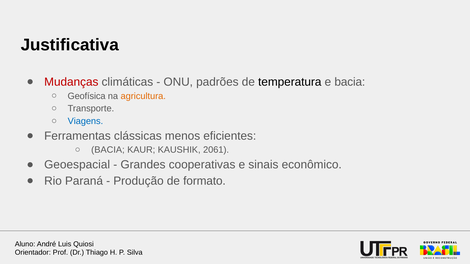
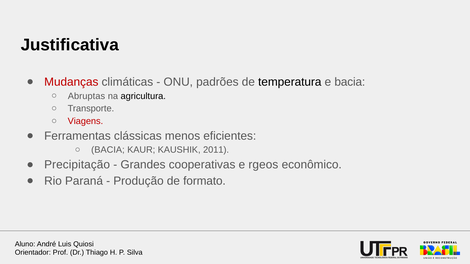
Geofísica: Geofísica -> Abruptas (86, 96)
agricultura colour: orange -> black (143, 96)
Viagens colour: blue -> red (85, 121)
2061: 2061 -> 2011 (216, 150)
Geoespacial: Geoespacial -> Precipitação (77, 165)
sinais: sinais -> rgeos (263, 165)
